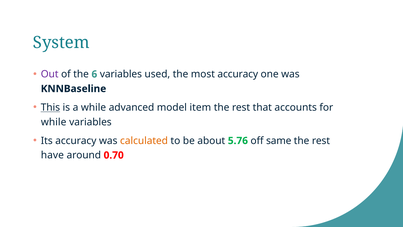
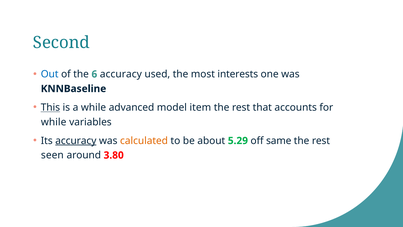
System: System -> Second (61, 43)
Out colour: purple -> blue (50, 74)
6 variables: variables -> accuracy (121, 74)
most accuracy: accuracy -> interests (238, 74)
accuracy underline: none -> present (76, 141)
5.76: 5.76 -> 5.29 (238, 141)
have: have -> seen (52, 155)
0.70: 0.70 -> 3.80 (114, 155)
